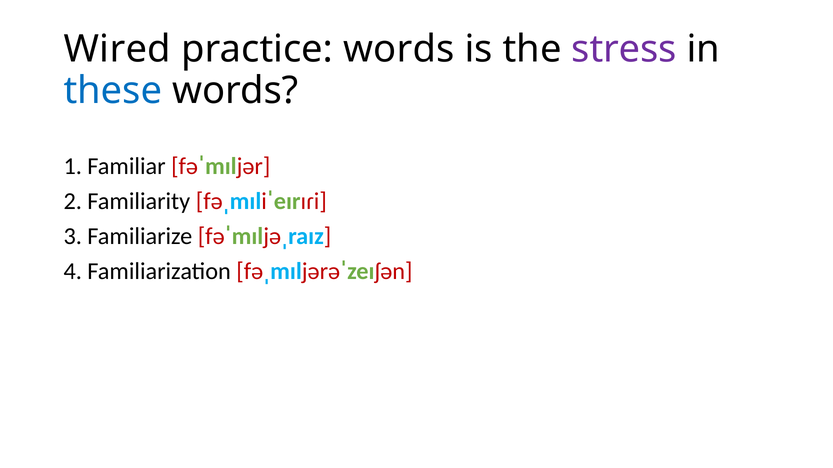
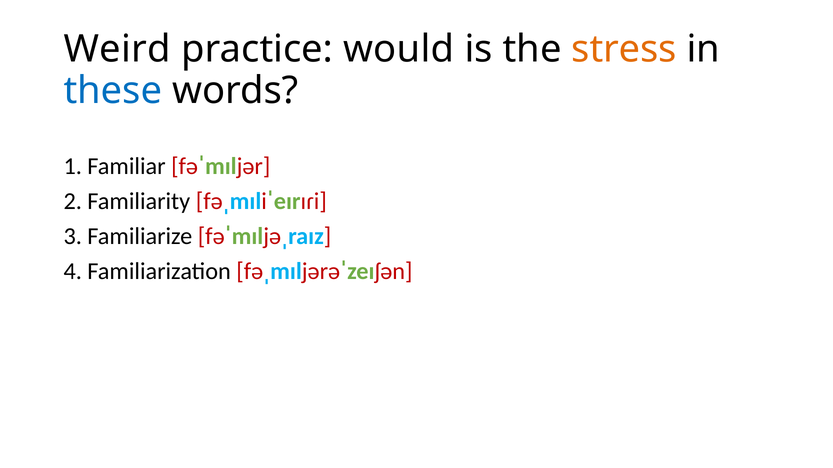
Wired: Wired -> Weird (117, 49)
practice words: words -> would (399, 49)
stress colour: purple -> orange (624, 49)
